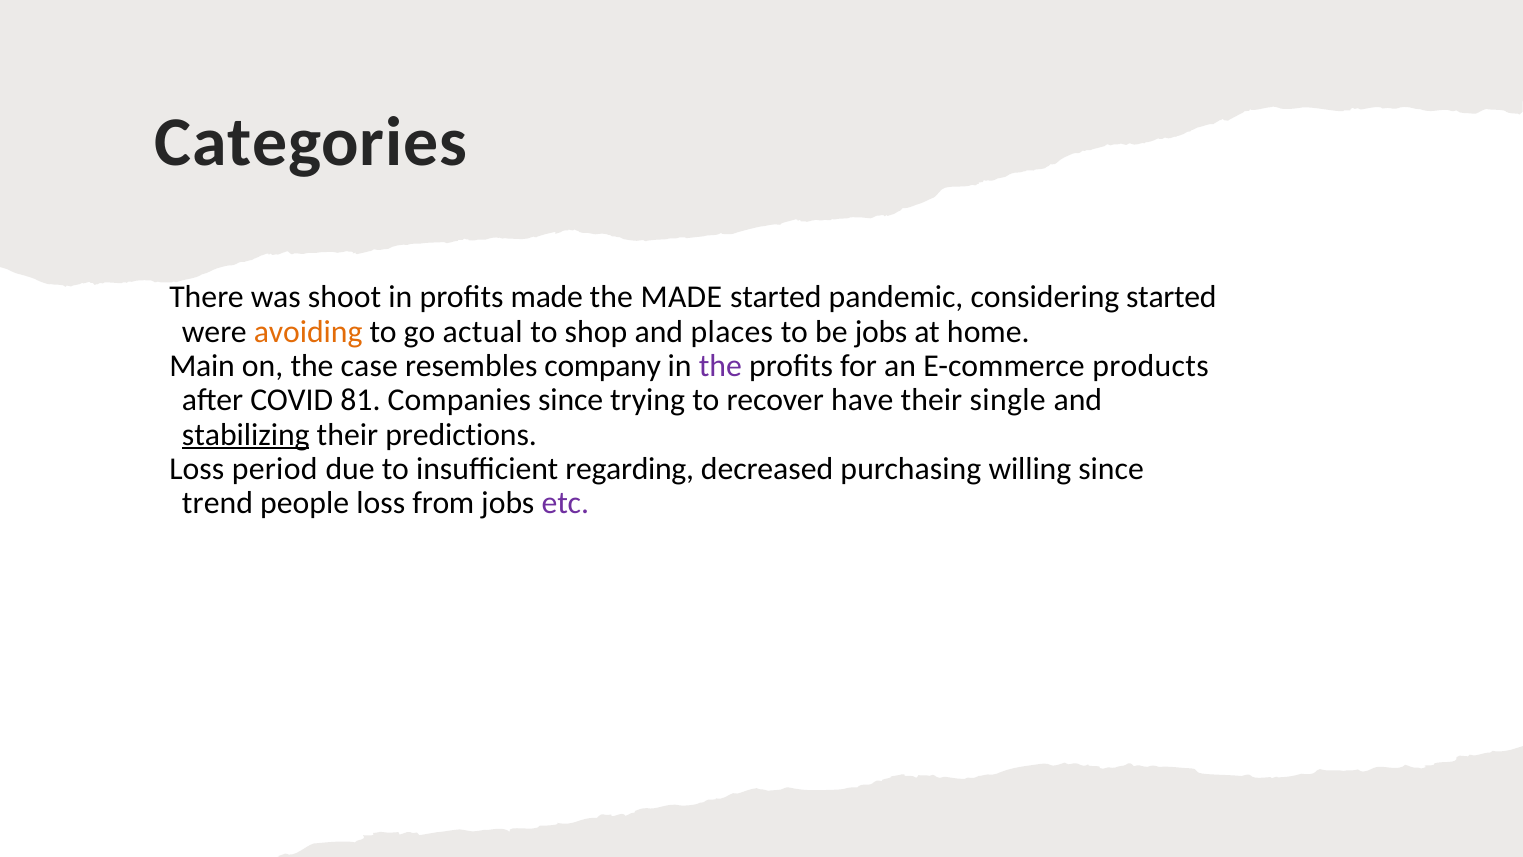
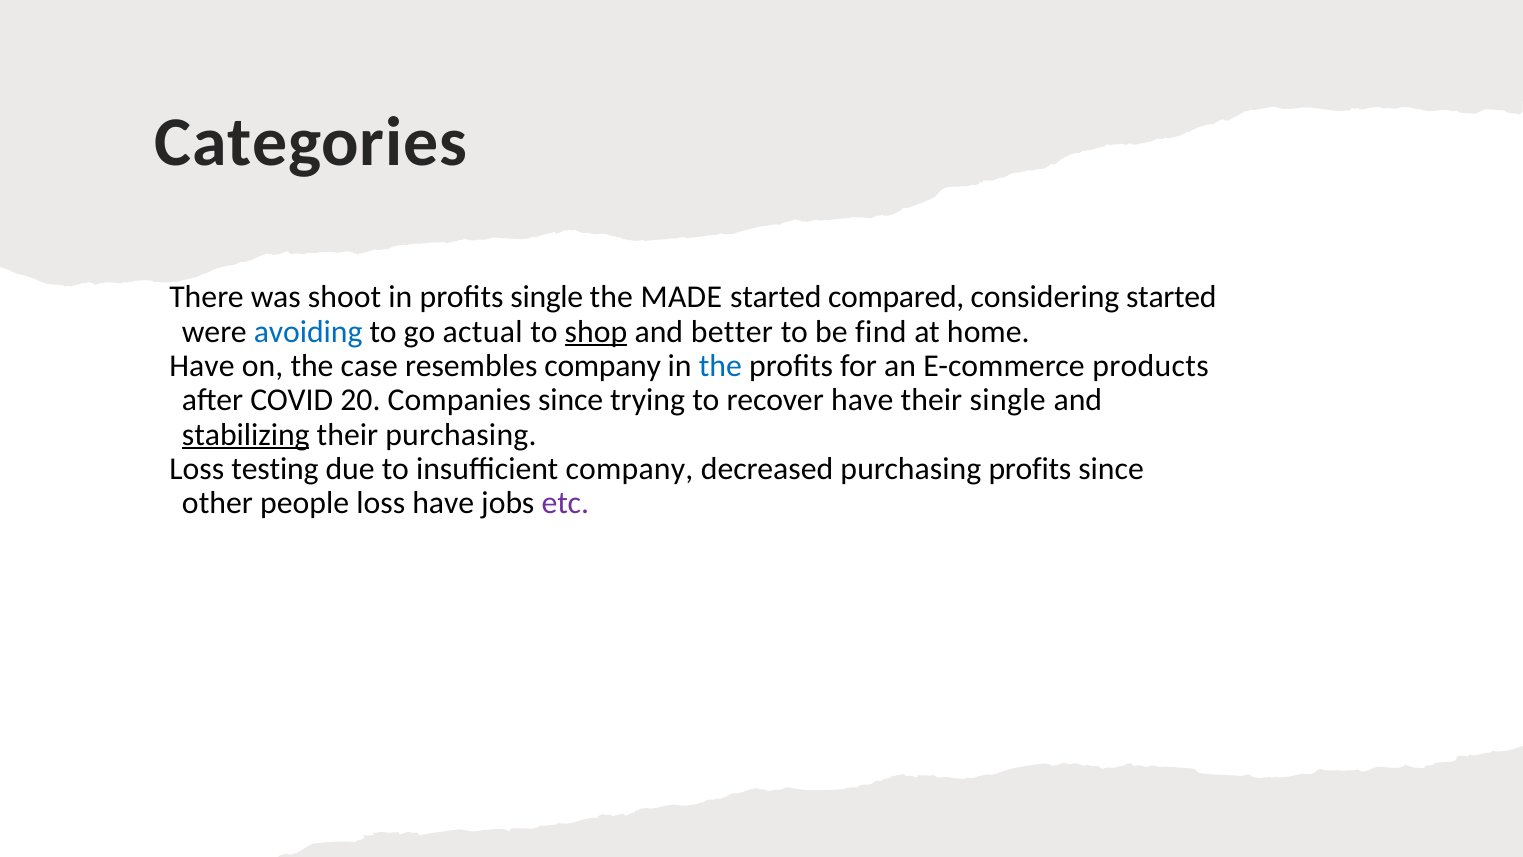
profits made: made -> single (547, 297)
pandemic: pandemic -> compared (896, 297)
avoiding colour: orange -> blue (308, 332)
shop underline: none -> present (596, 332)
places: places -> better (732, 332)
be jobs: jobs -> find (881, 332)
Main: Main -> Have (202, 366)
the colour: purple -> blue (720, 366)
81: 81 -> 20 (360, 400)
their predictions: predictions -> purchasing (461, 435)
period: period -> testing (275, 469)
insufficient regarding: regarding -> company (629, 469)
purchasing willing: willing -> profits (1030, 469)
trend: trend -> other (218, 503)
loss from: from -> have (443, 503)
